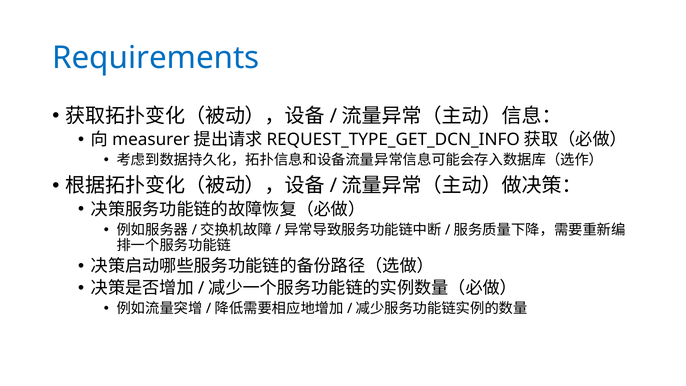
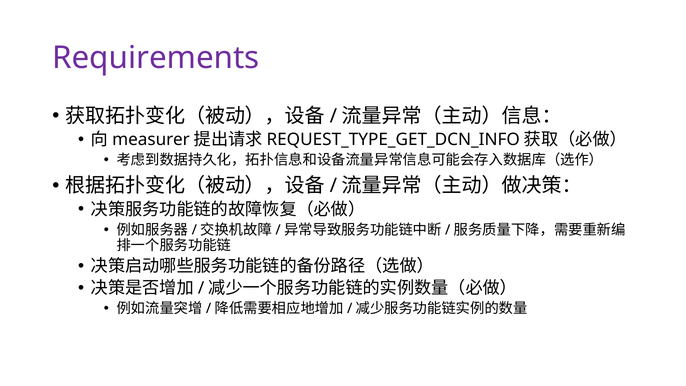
Requirements colour: blue -> purple (156, 58)
